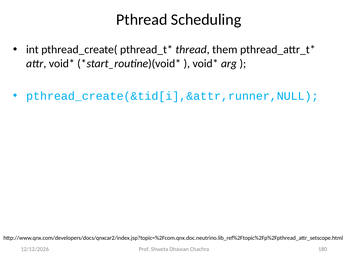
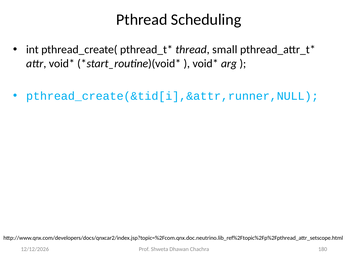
them: them -> small (225, 50)
